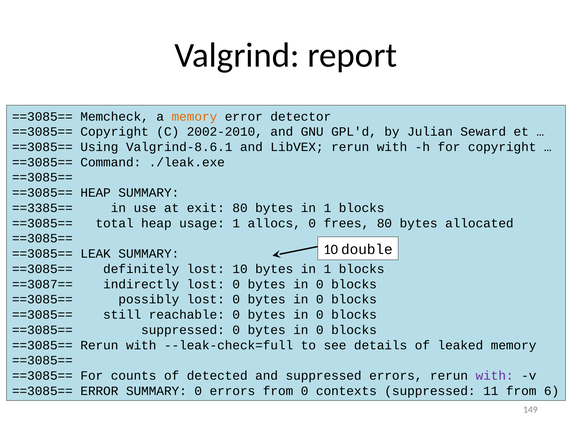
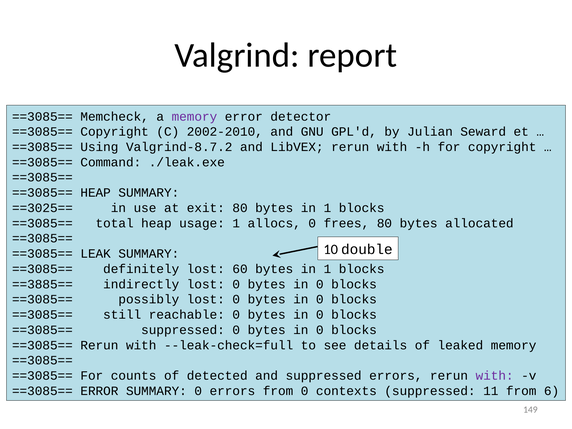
memory colour: orange -> purple (194, 116)
Valgrind-8.6.1: Valgrind-8.6.1 -> Valgrind-8.7.2 (179, 147)
==3385==: ==3385== -> ==3025== (42, 208)
lost 10: 10 -> 60 (240, 269)
==3087==: ==3087== -> ==3885== (42, 284)
